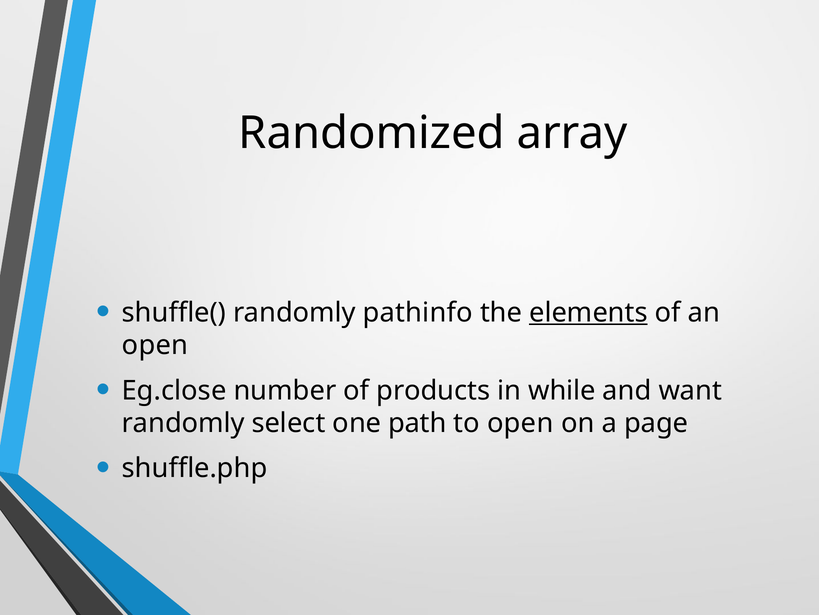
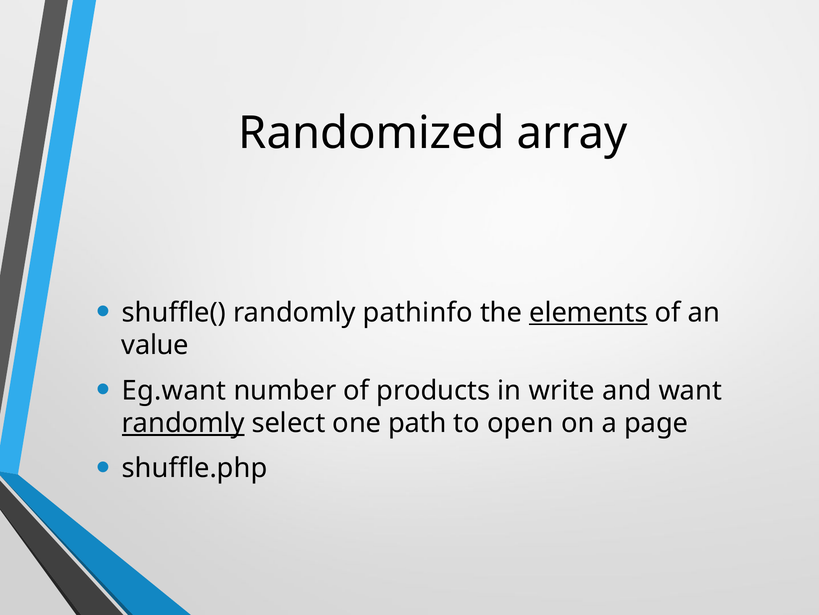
open: open -> value (155, 345)
Eg.close: Eg.close -> Eg.want (174, 390)
while: while -> write (562, 390)
randomly underline: none -> present (183, 423)
